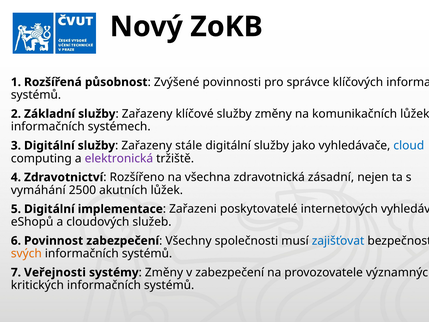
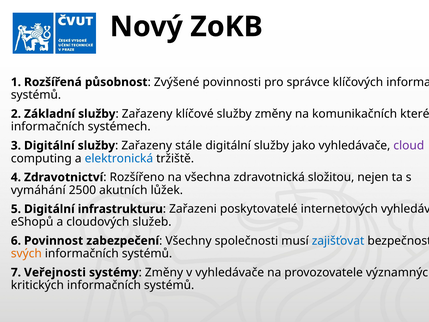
komunikačních lůžek: lůžek -> které (415, 114)
cloud colour: blue -> purple (409, 145)
elektronická colour: purple -> blue (119, 158)
zásadní: zásadní -> složitou (331, 177)
implementace: implementace -> infrastrukturu (120, 209)
v zabezpečení: zabezpečení -> vyhledávače (230, 272)
